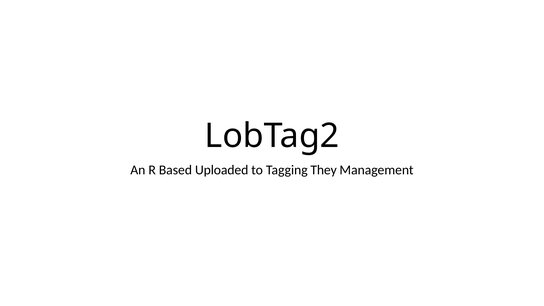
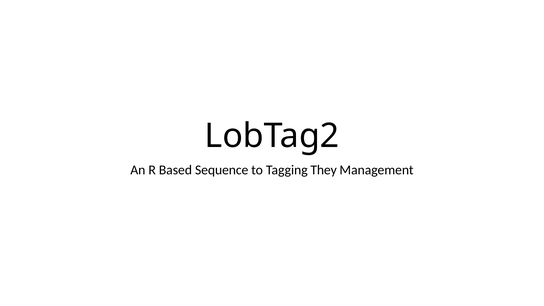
Uploaded: Uploaded -> Sequence (222, 170)
